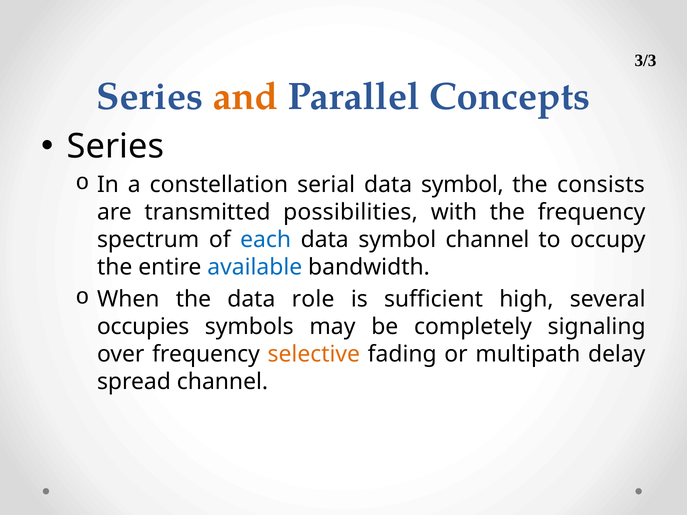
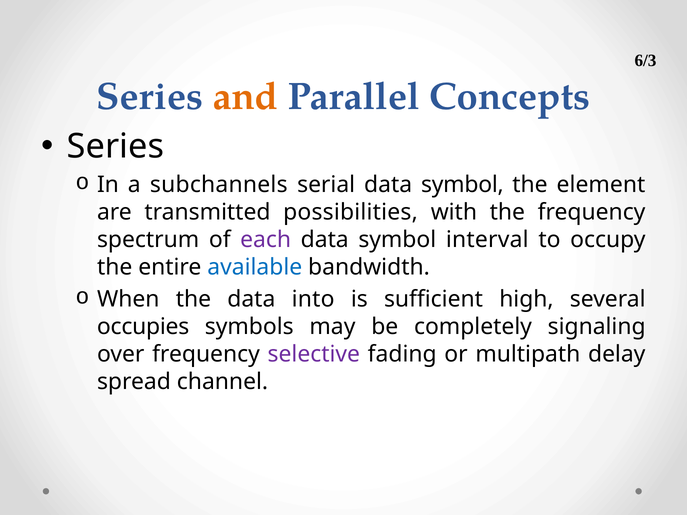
3/3: 3/3 -> 6/3 (645, 61)
constellation: constellation -> subchannels (219, 185)
consists: consists -> element (601, 185)
each colour: blue -> purple (266, 240)
symbol channel: channel -> interval (487, 240)
role: role -> into (313, 299)
selective colour: orange -> purple (314, 354)
